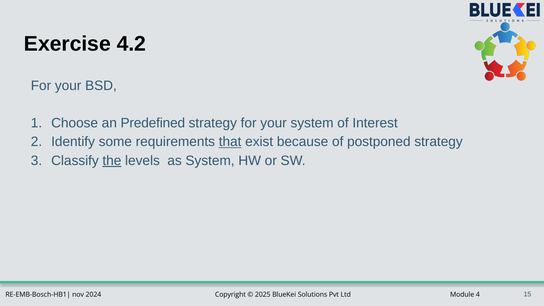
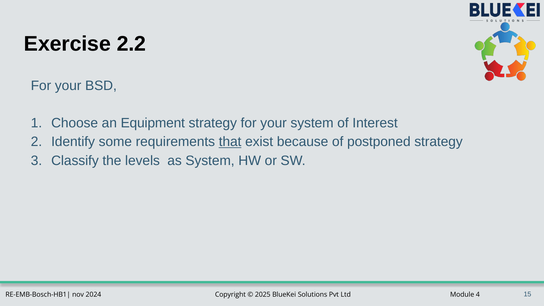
4.2: 4.2 -> 2.2 (131, 44)
Predefined: Predefined -> Equipment (153, 123)
the underline: present -> none (112, 161)
